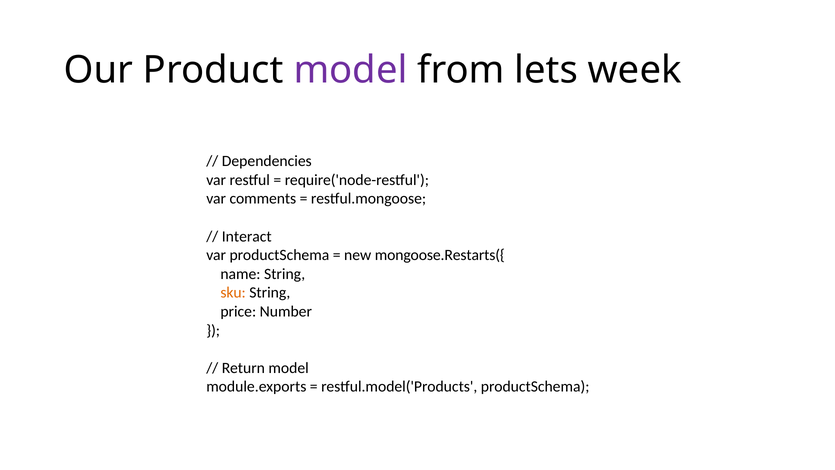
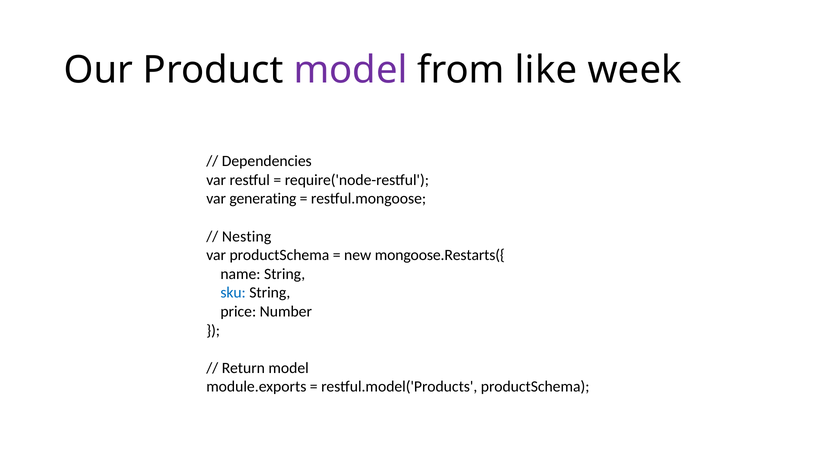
lets: lets -> like (546, 70)
comments: comments -> generating (263, 199)
Interact: Interact -> Nesting (247, 236)
sku colour: orange -> blue (233, 293)
